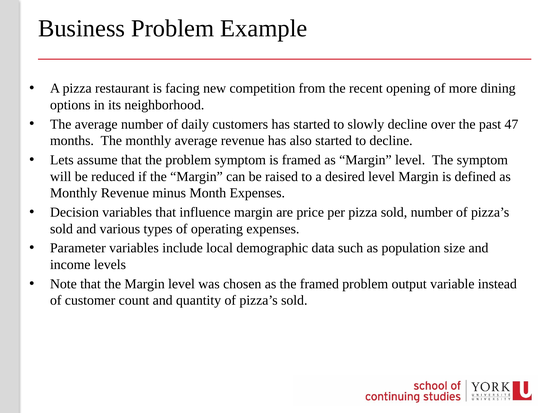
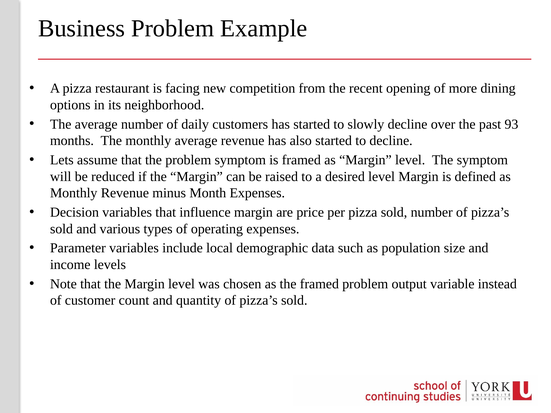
47: 47 -> 93 (511, 124)
